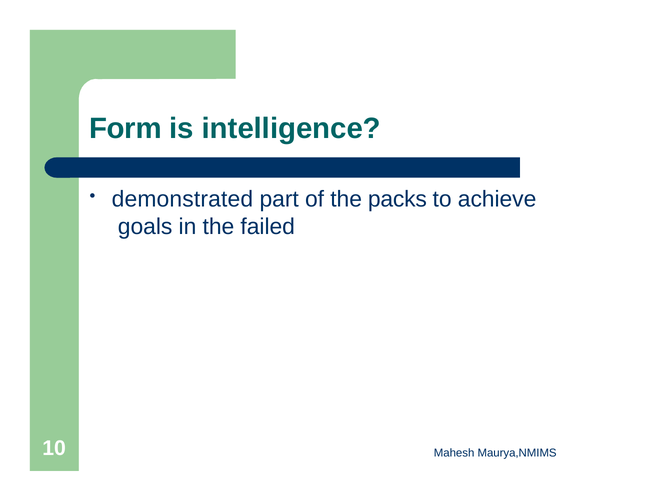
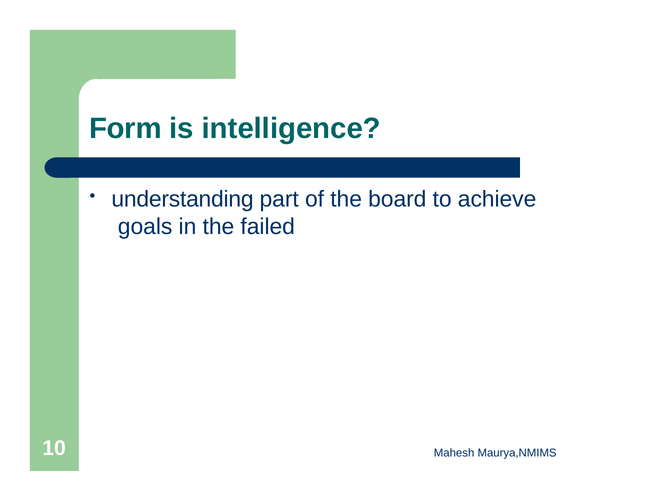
demonstrated: demonstrated -> understanding (183, 199)
packs: packs -> board (397, 199)
